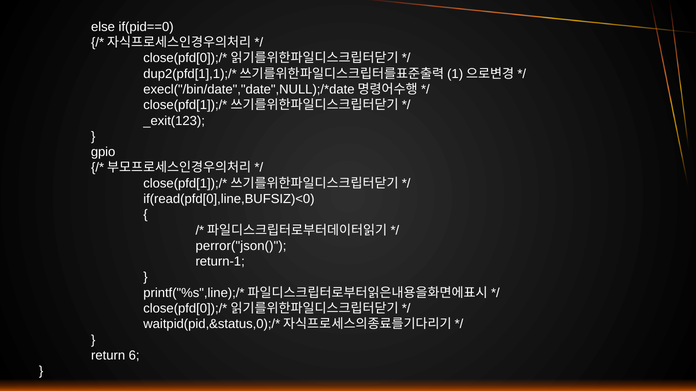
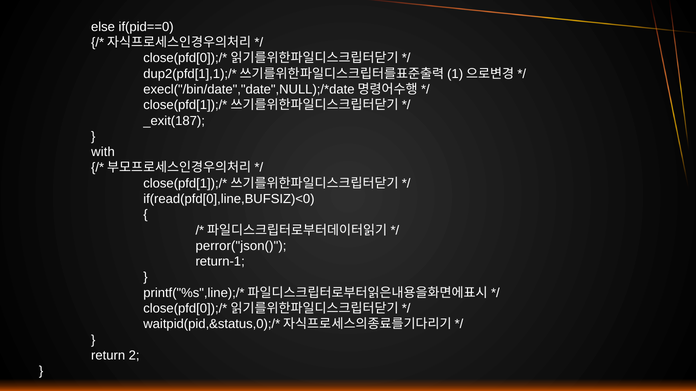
_exit(123: _exit(123 -> _exit(187 (174, 121)
gpio: gpio -> with (103, 152)
6: 6 -> 2 (134, 356)
